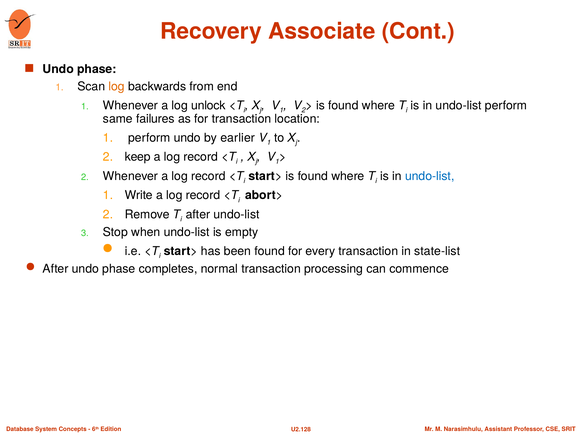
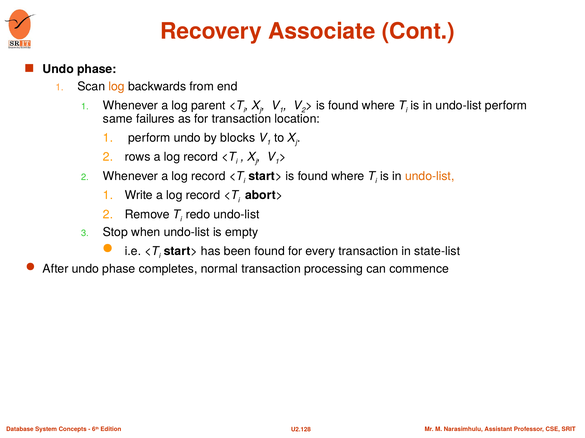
unlock: unlock -> parent (208, 106)
earlier: earlier -> blocks (238, 138)
keep: keep -> rows (138, 157)
undo-list colour: blue -> orange (430, 176)
after: after -> redo (198, 215)
